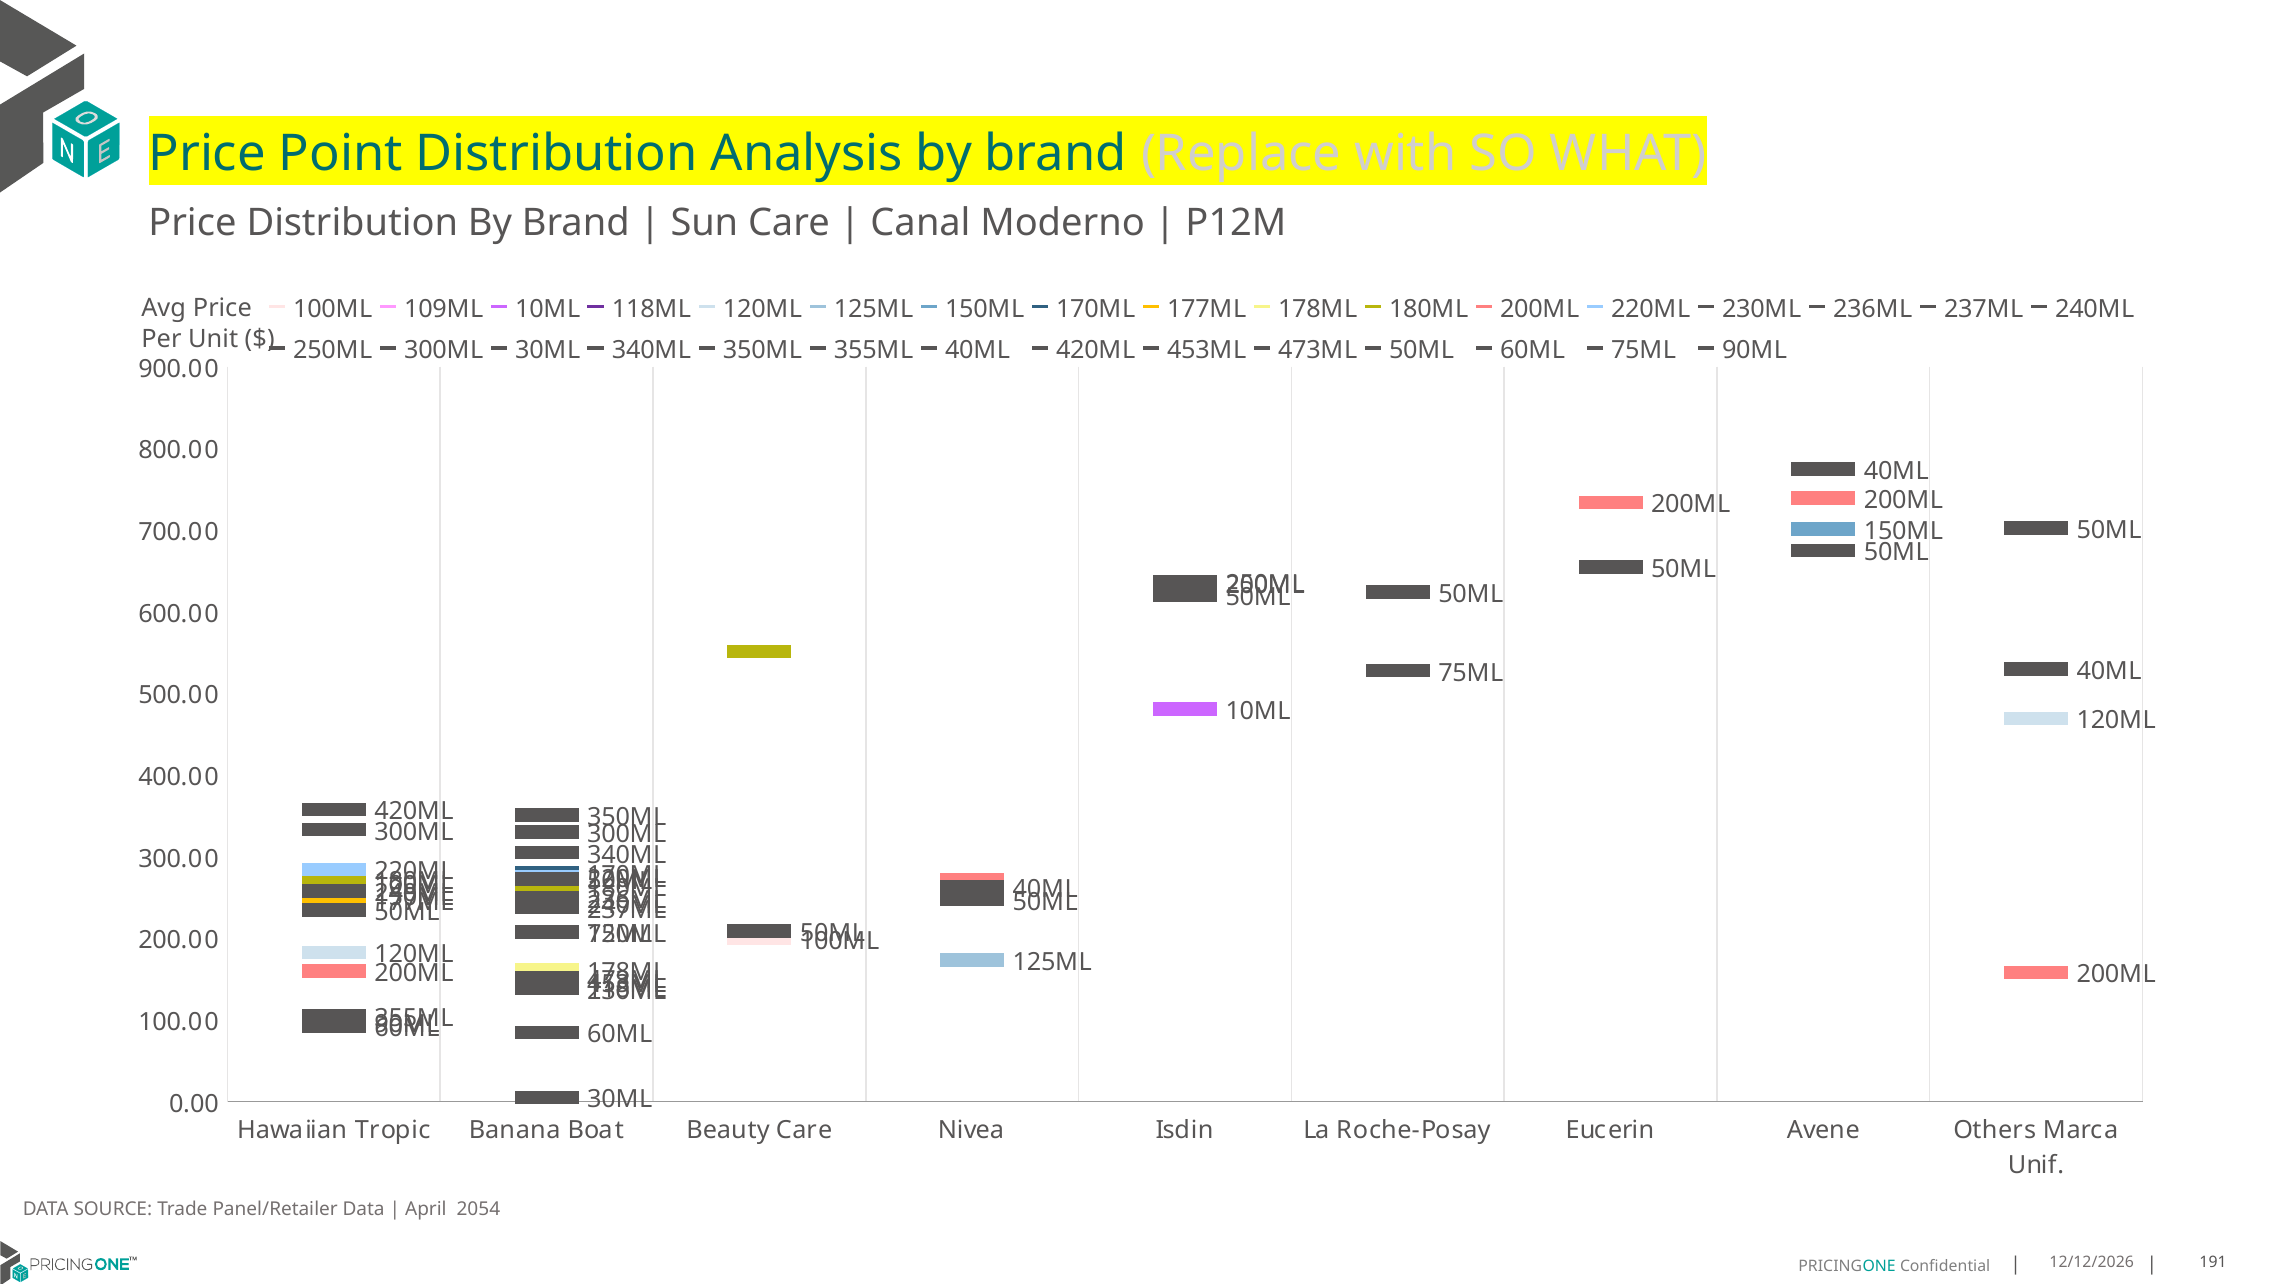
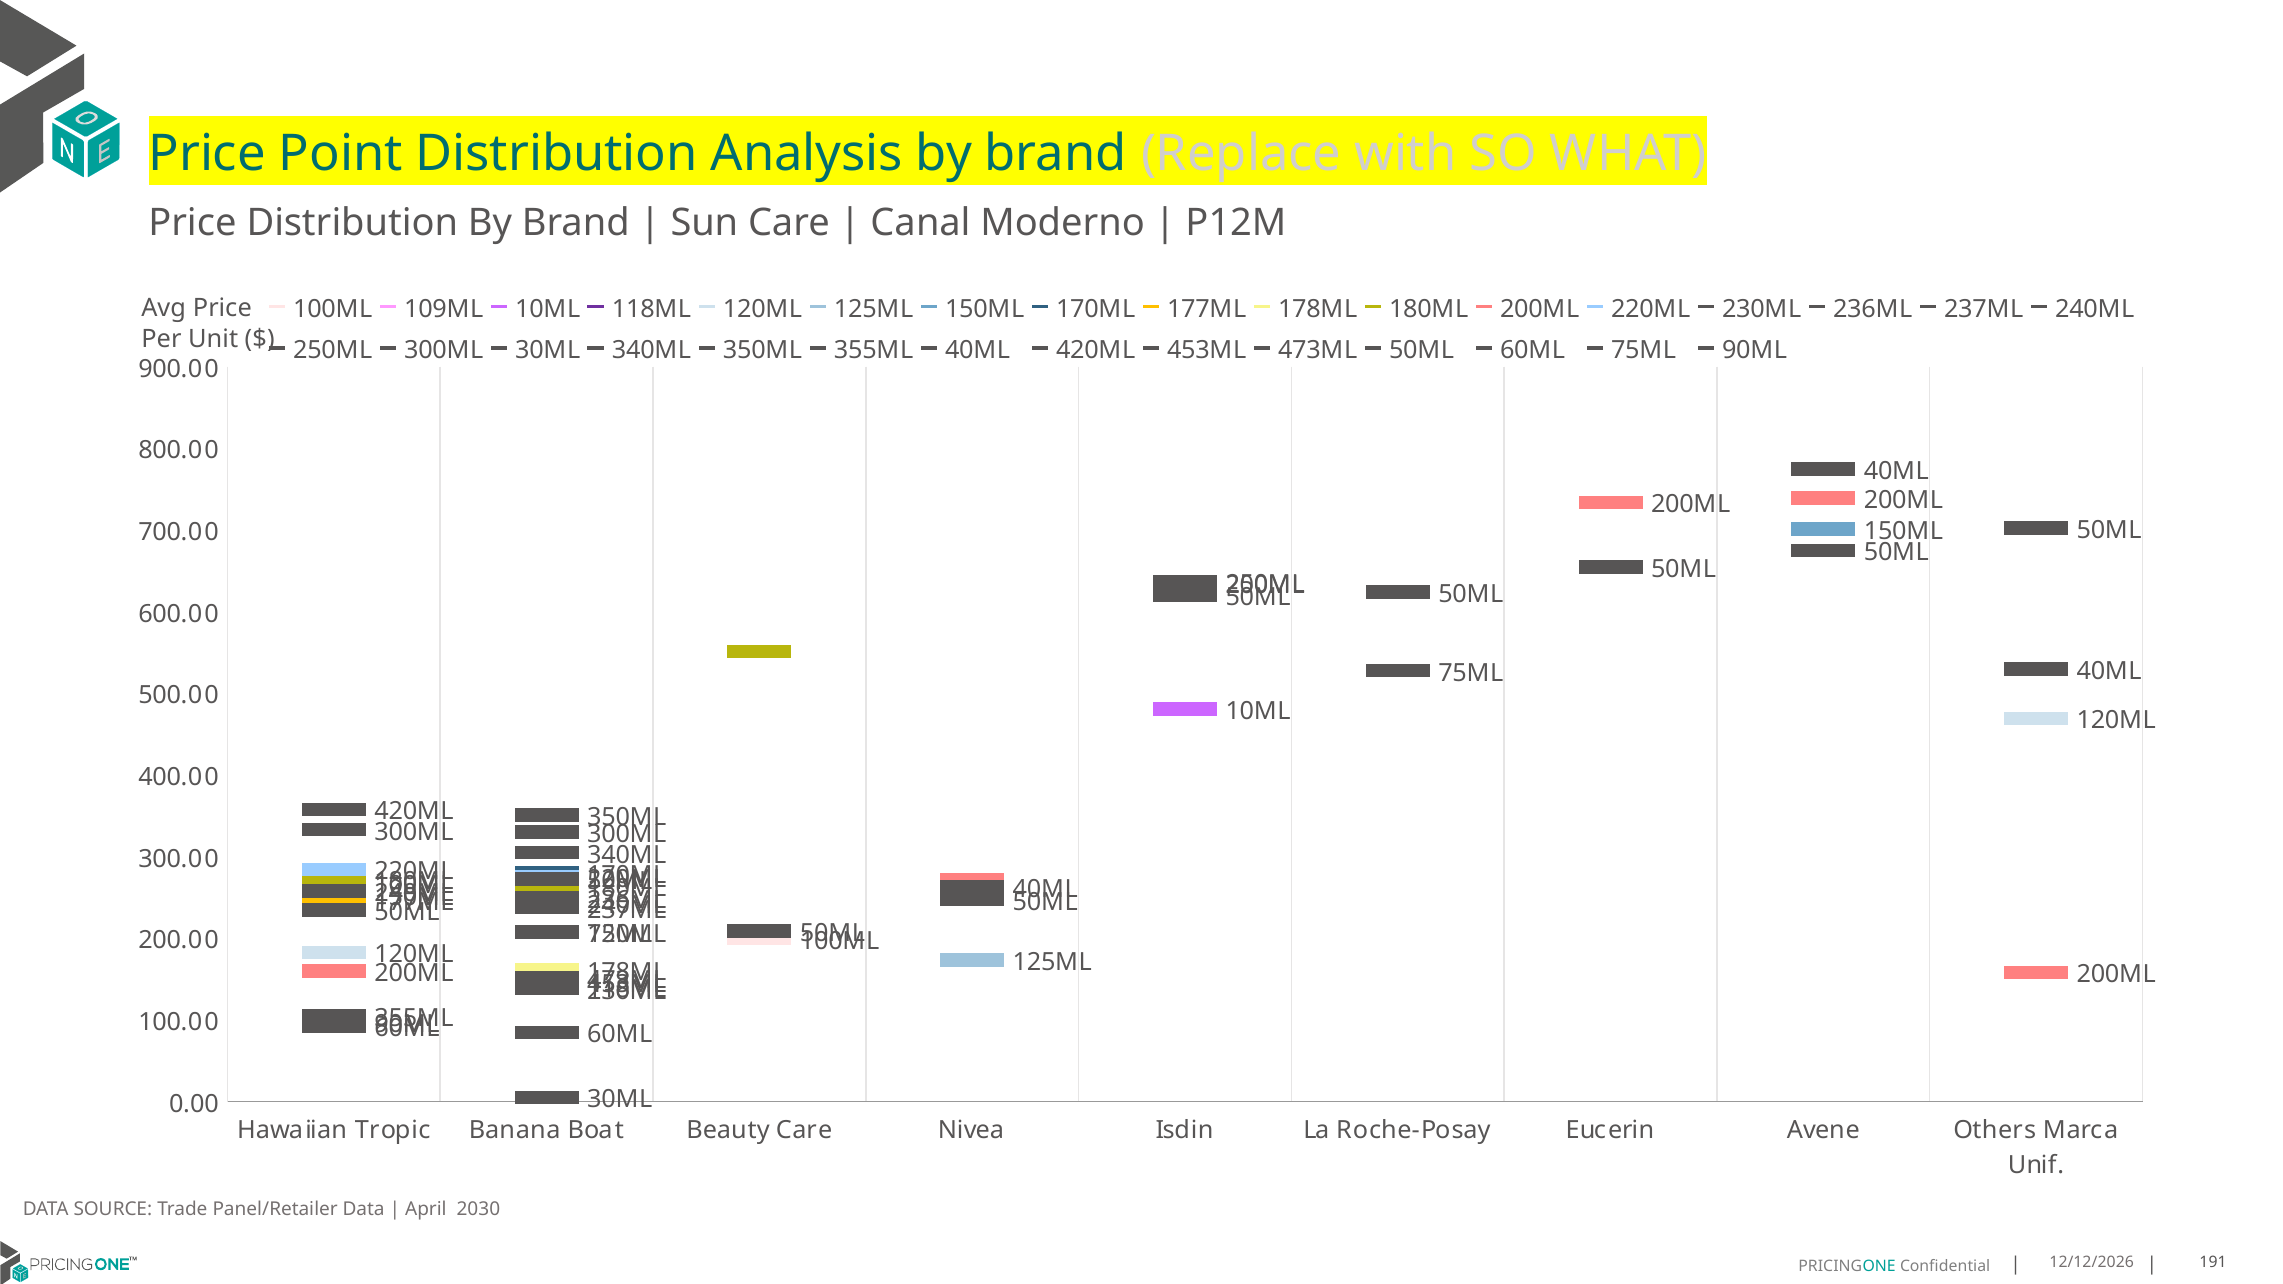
2054: 2054 -> 2030 (478, 1210)
